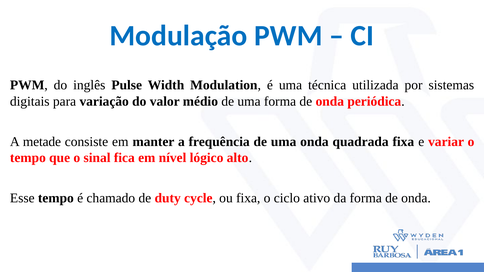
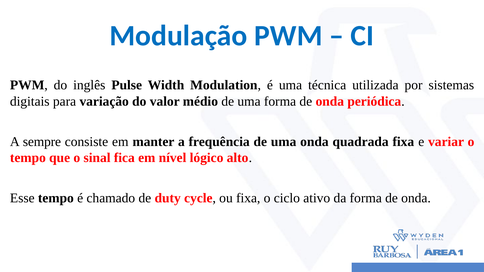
metade: metade -> sempre (42, 142)
